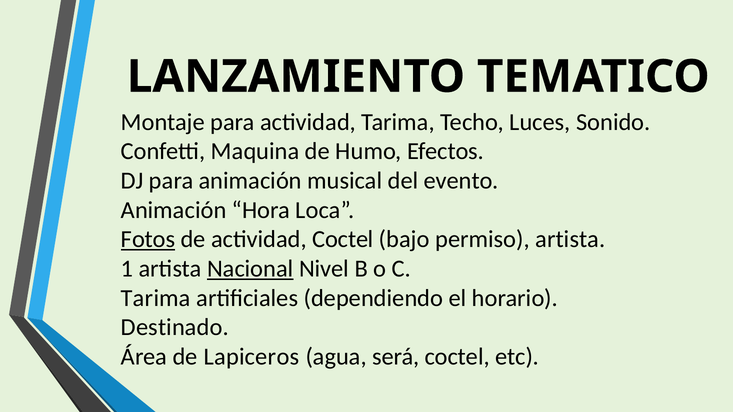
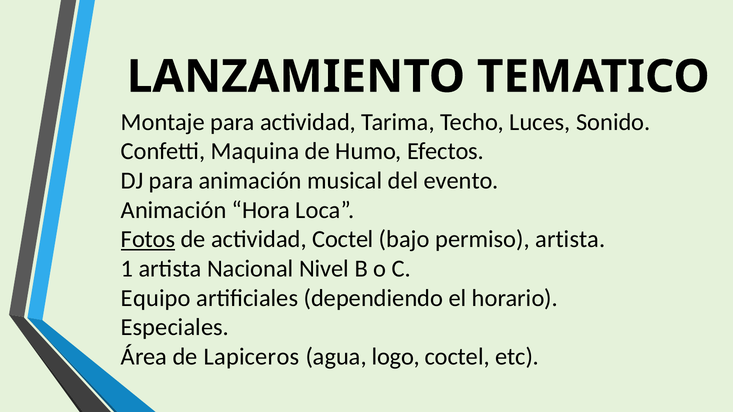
Nacional underline: present -> none (250, 269)
Tarima: Tarima -> Equipo (156, 298)
Destinado: Destinado -> Especiales (175, 327)
será: será -> logo (396, 357)
